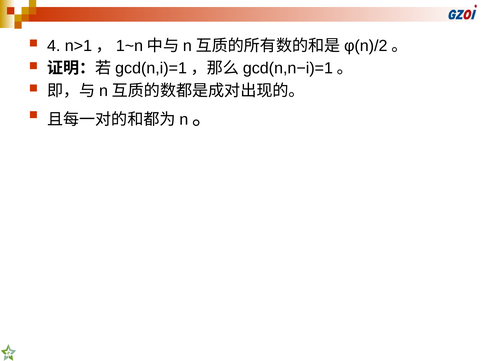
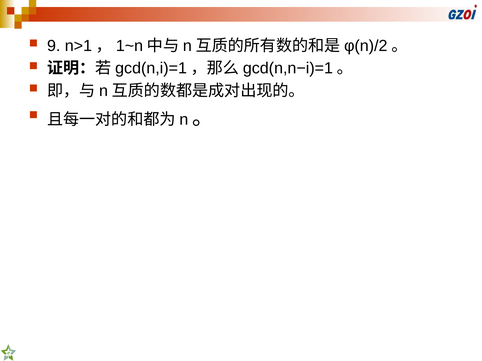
4: 4 -> 9 (54, 46)
